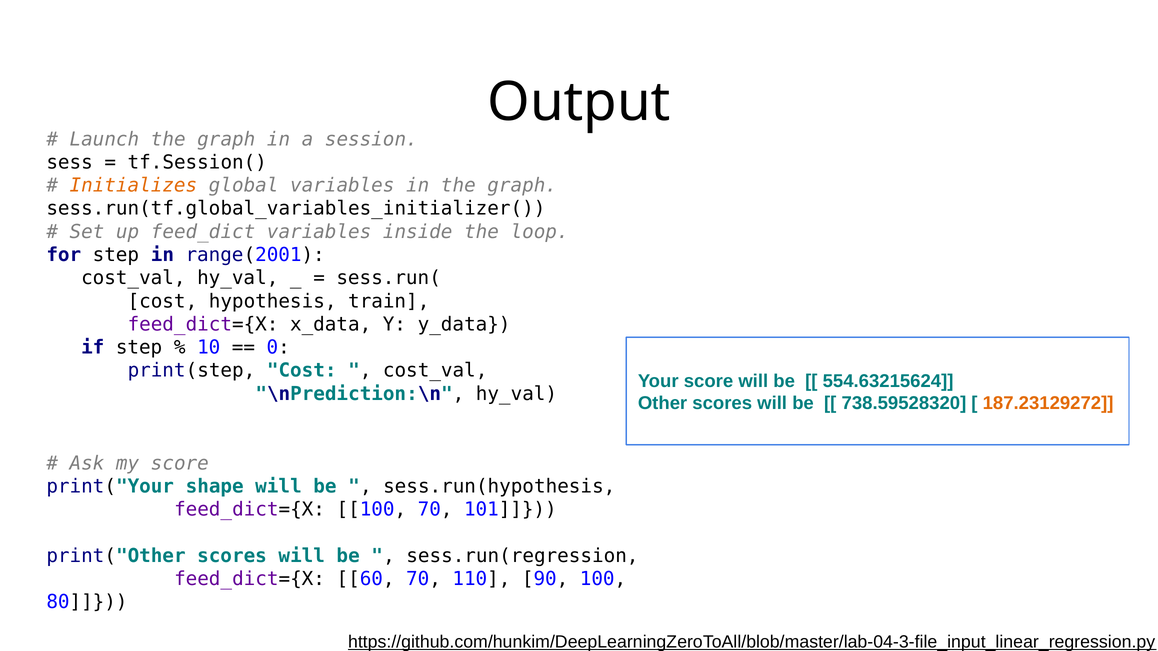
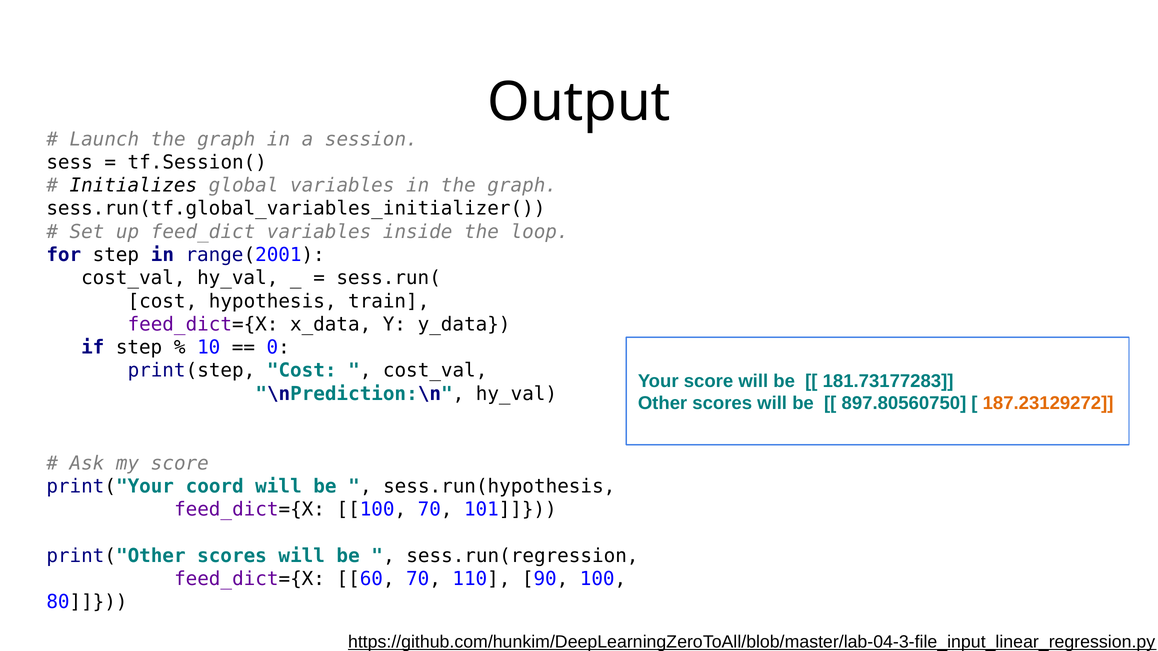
Initializes colour: orange -> black (133, 186)
554.63215624: 554.63215624 -> 181.73177283 (888, 381)
738.59528320: 738.59528320 -> 897.80560750 (904, 404)
shape: shape -> coord (215, 487)
